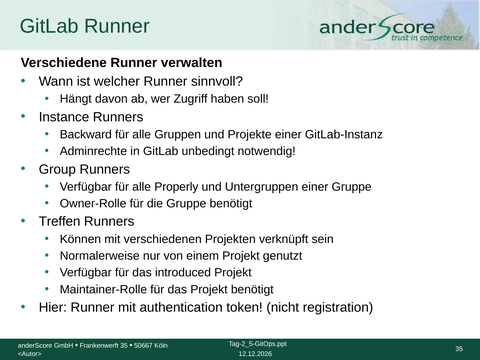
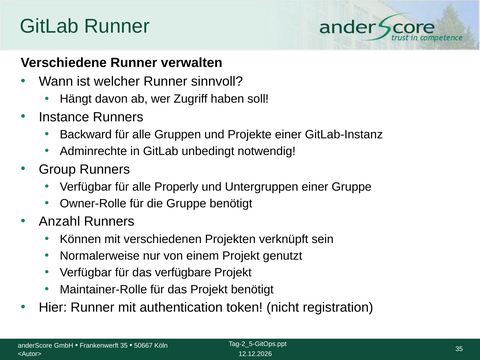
Treffen: Treffen -> Anzahl (59, 222)
introduced: introduced -> verfügbare (183, 273)
